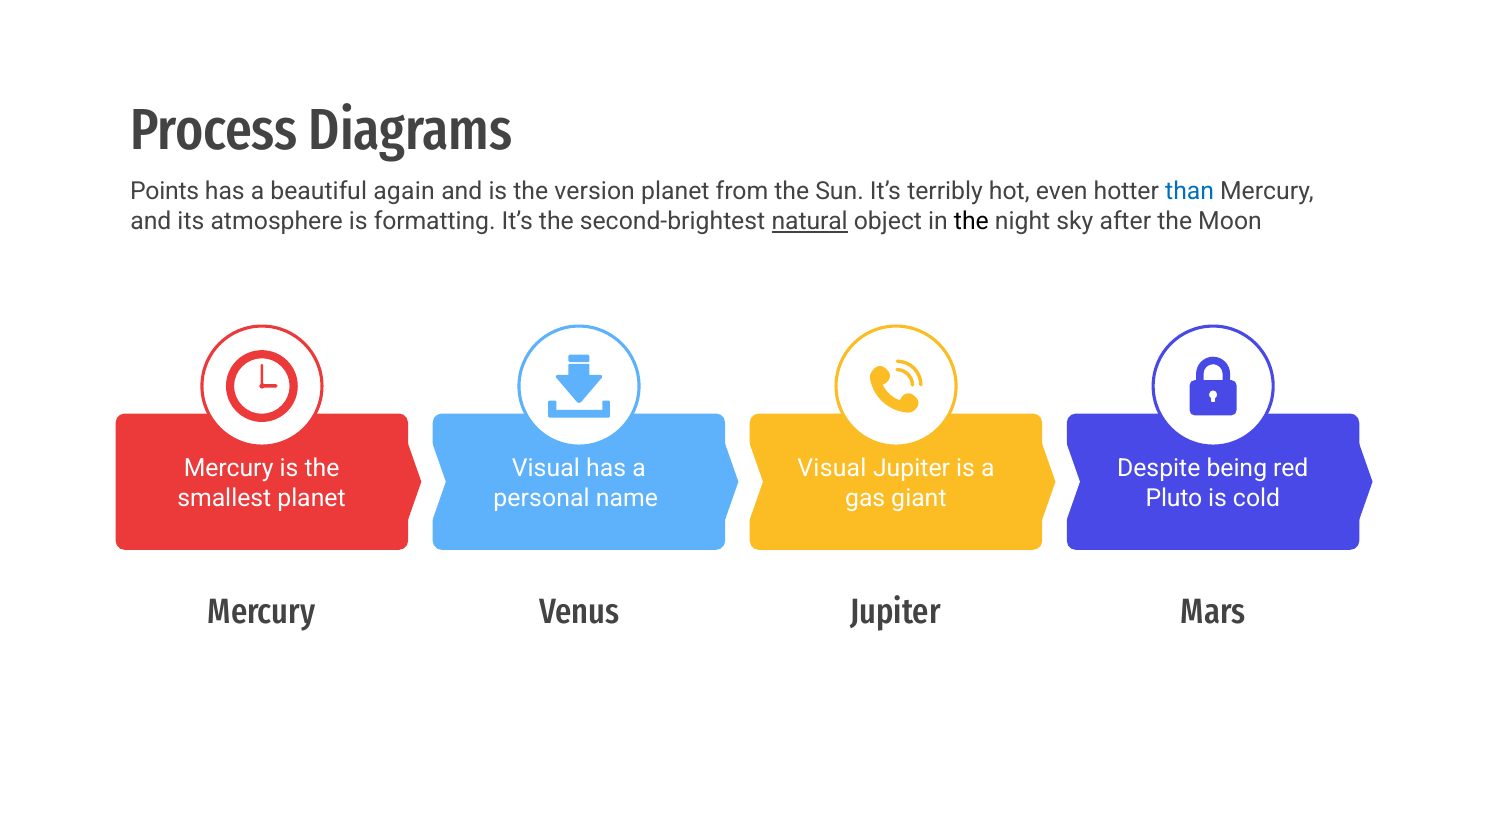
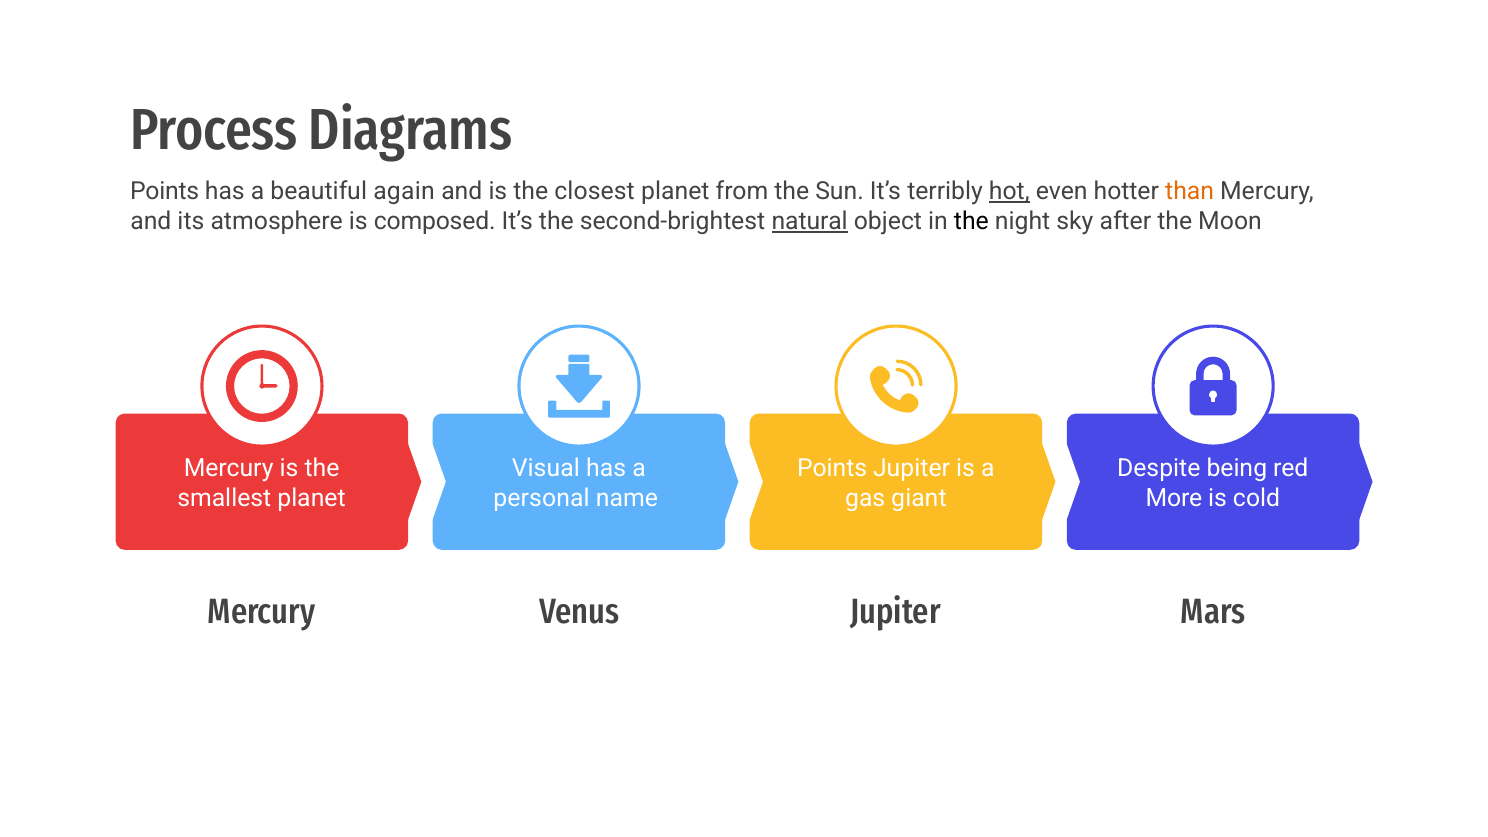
version: version -> closest (595, 192)
hot underline: none -> present (1009, 192)
than colour: blue -> orange (1190, 192)
formatting: formatting -> composed (435, 221)
Visual: Visual -> Points (832, 469)
Pluto: Pluto -> More (1174, 498)
